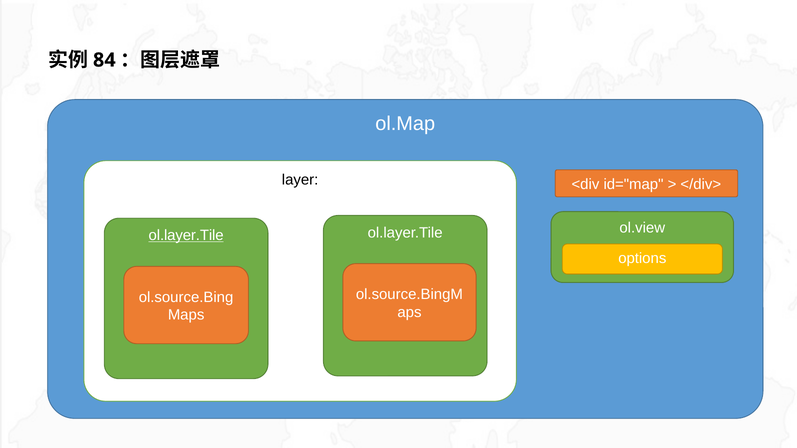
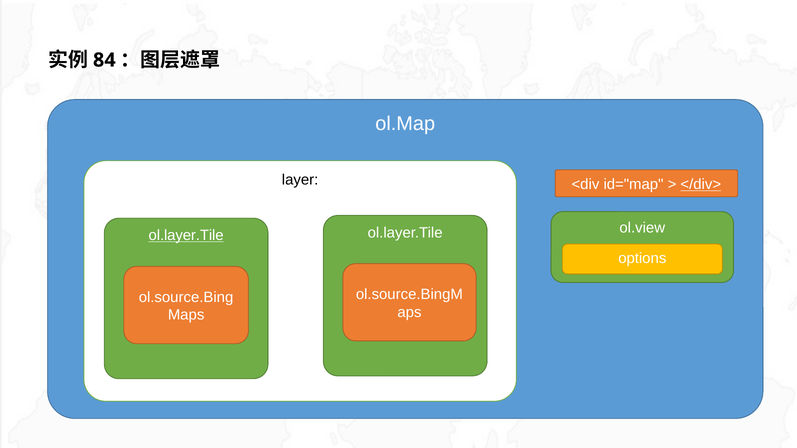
</div> underline: none -> present (701, 184)
